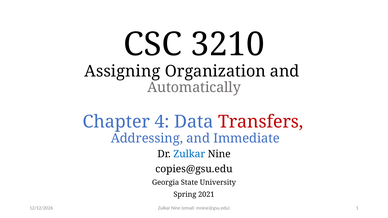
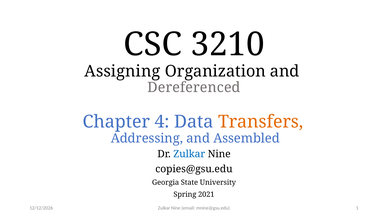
Automatically: Automatically -> Dereferenced (194, 88)
Transfers colour: red -> orange (261, 122)
Immediate: Immediate -> Assembled (247, 139)
